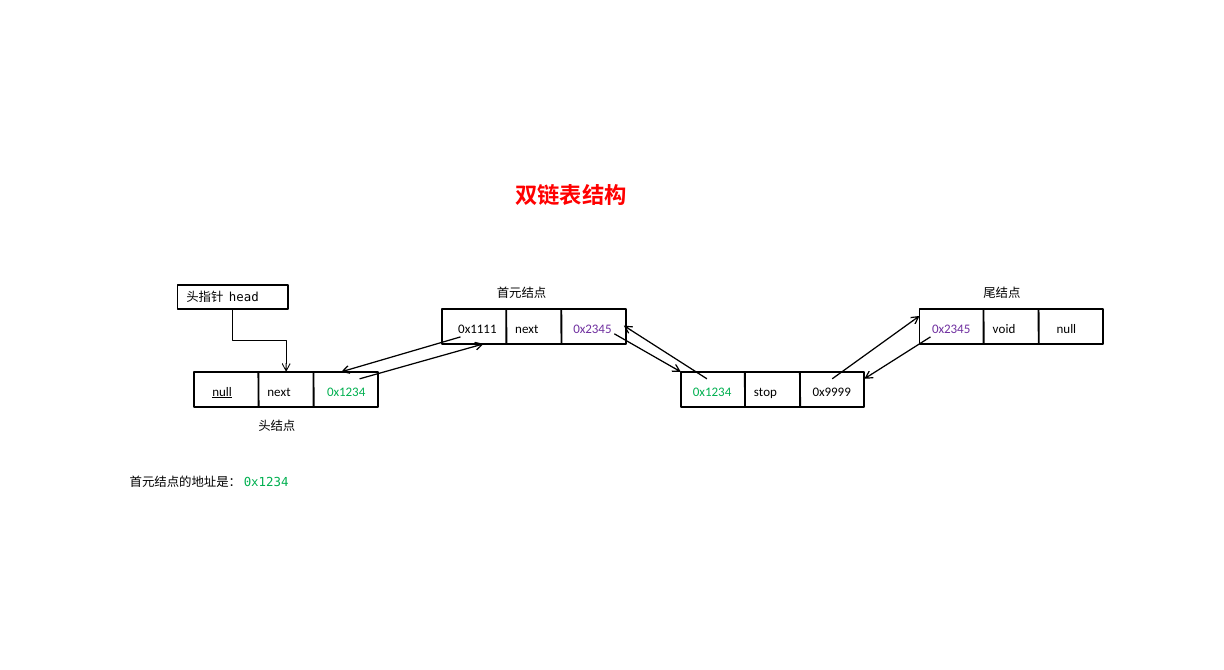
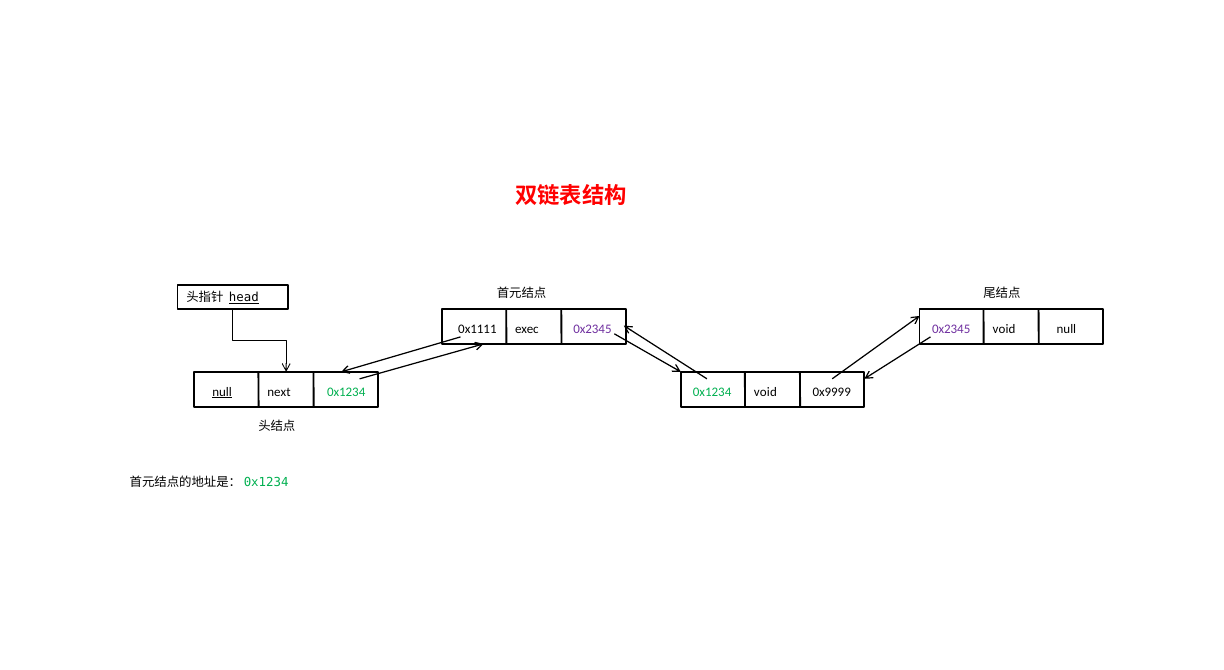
head underline: none -> present (244, 298)
next: next -> exec (527, 329)
stop: stop -> void (765, 392)
